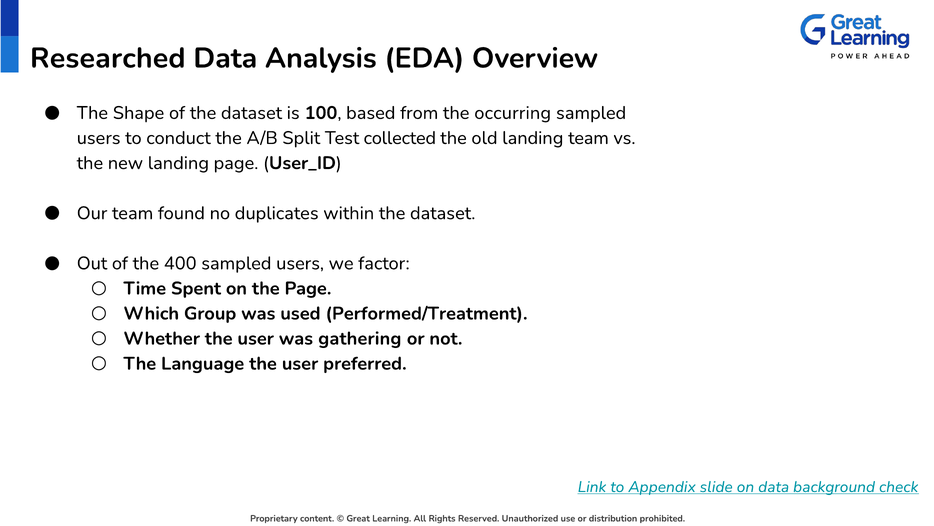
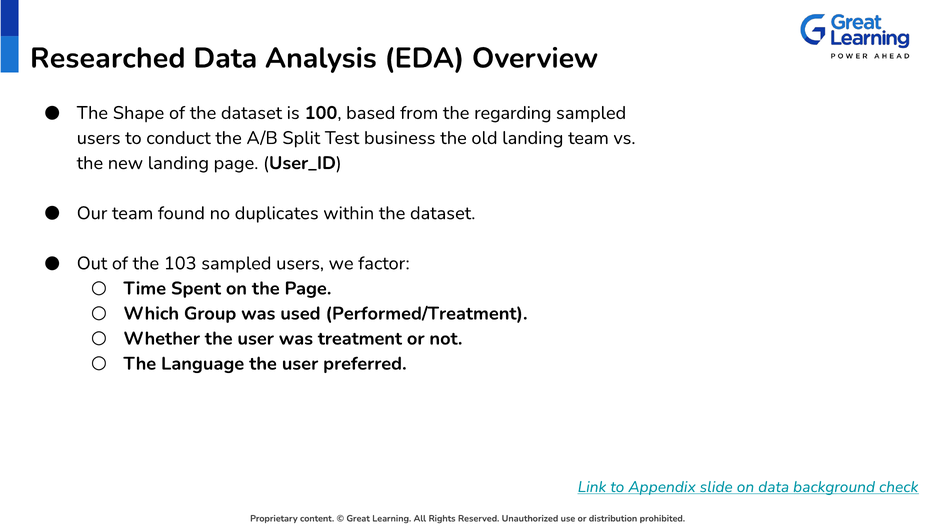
occurring: occurring -> regarding (513, 113)
collected: collected -> business (400, 138)
400: 400 -> 103 (180, 263)
gathering: gathering -> treatment (360, 338)
